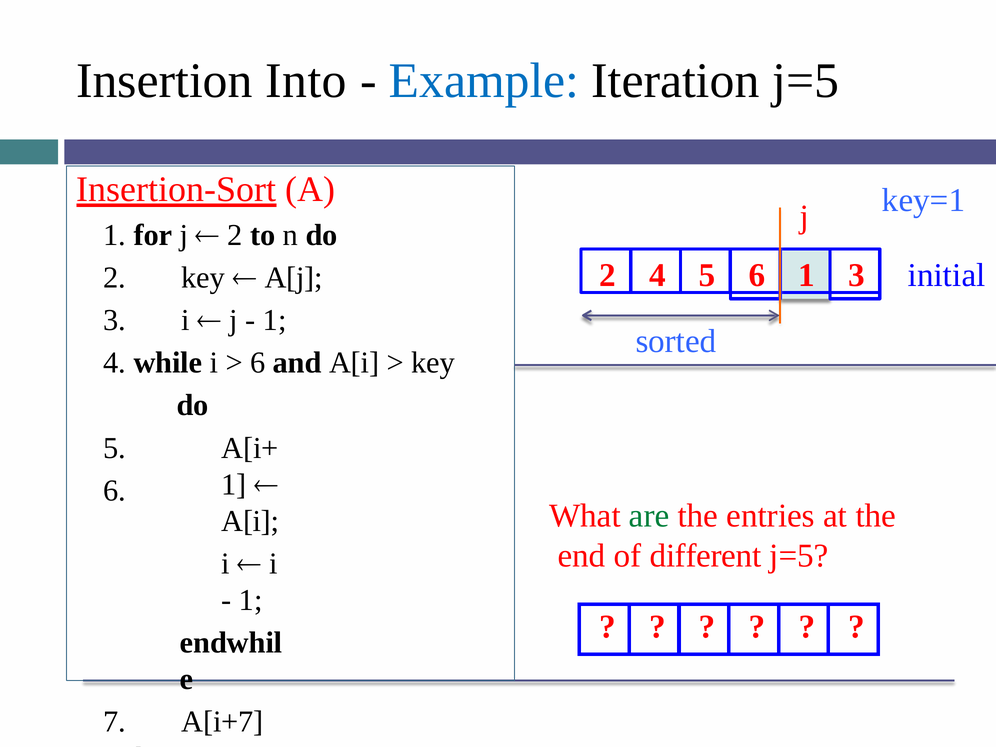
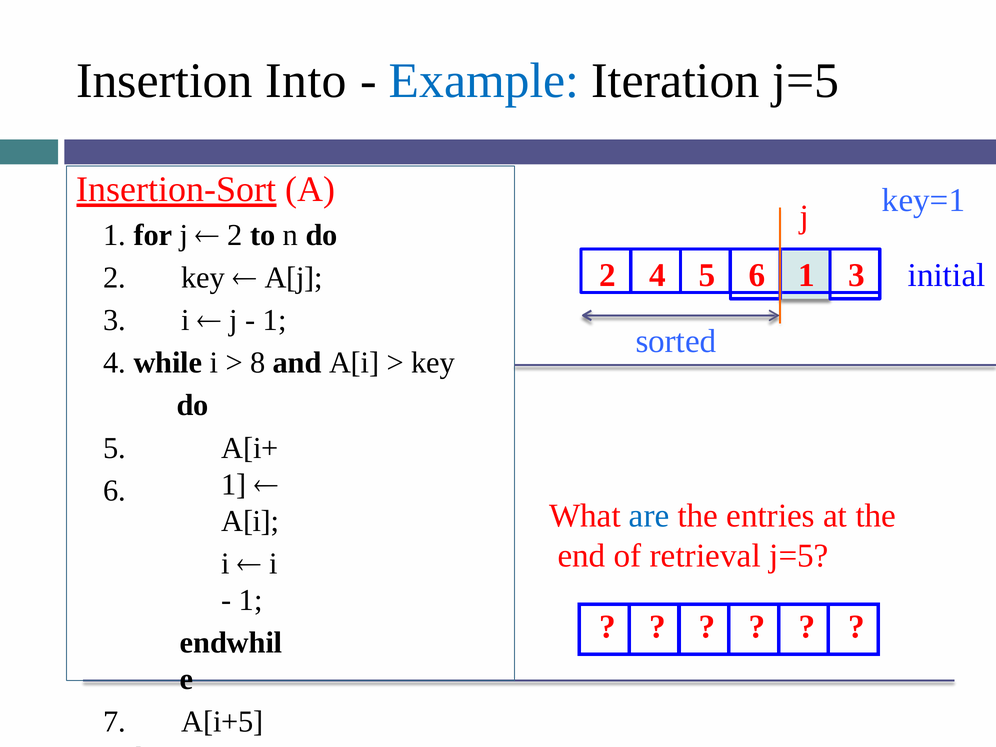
6: 6 -> 8 (258, 363)
are colour: green -> blue (649, 516)
different: different -> retrieval (705, 556)
A[i+7: A[i+7 -> A[i+5 (222, 722)
